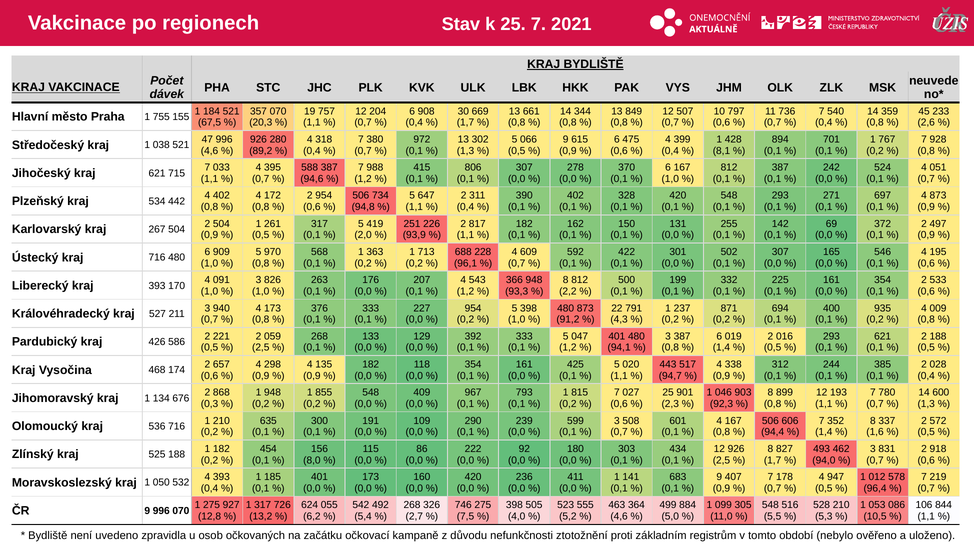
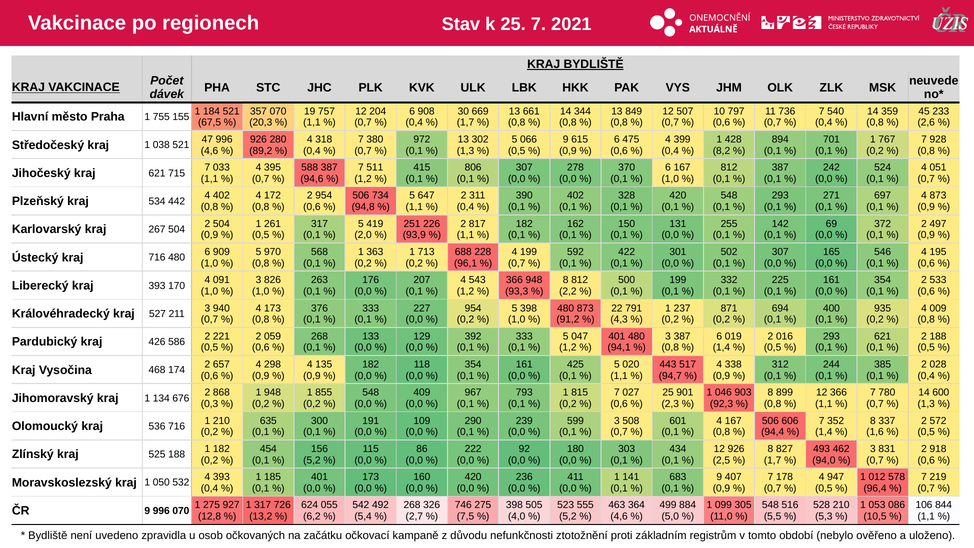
8,1: 8,1 -> 8,2 (721, 151)
988: 988 -> 511 (375, 167)
4 609: 609 -> 199 (529, 252)
2,5: 2,5 -> 0,6 (261, 348)
12 193: 193 -> 366 (838, 392)
8,0: 8,0 -> 5,2 (312, 460)
